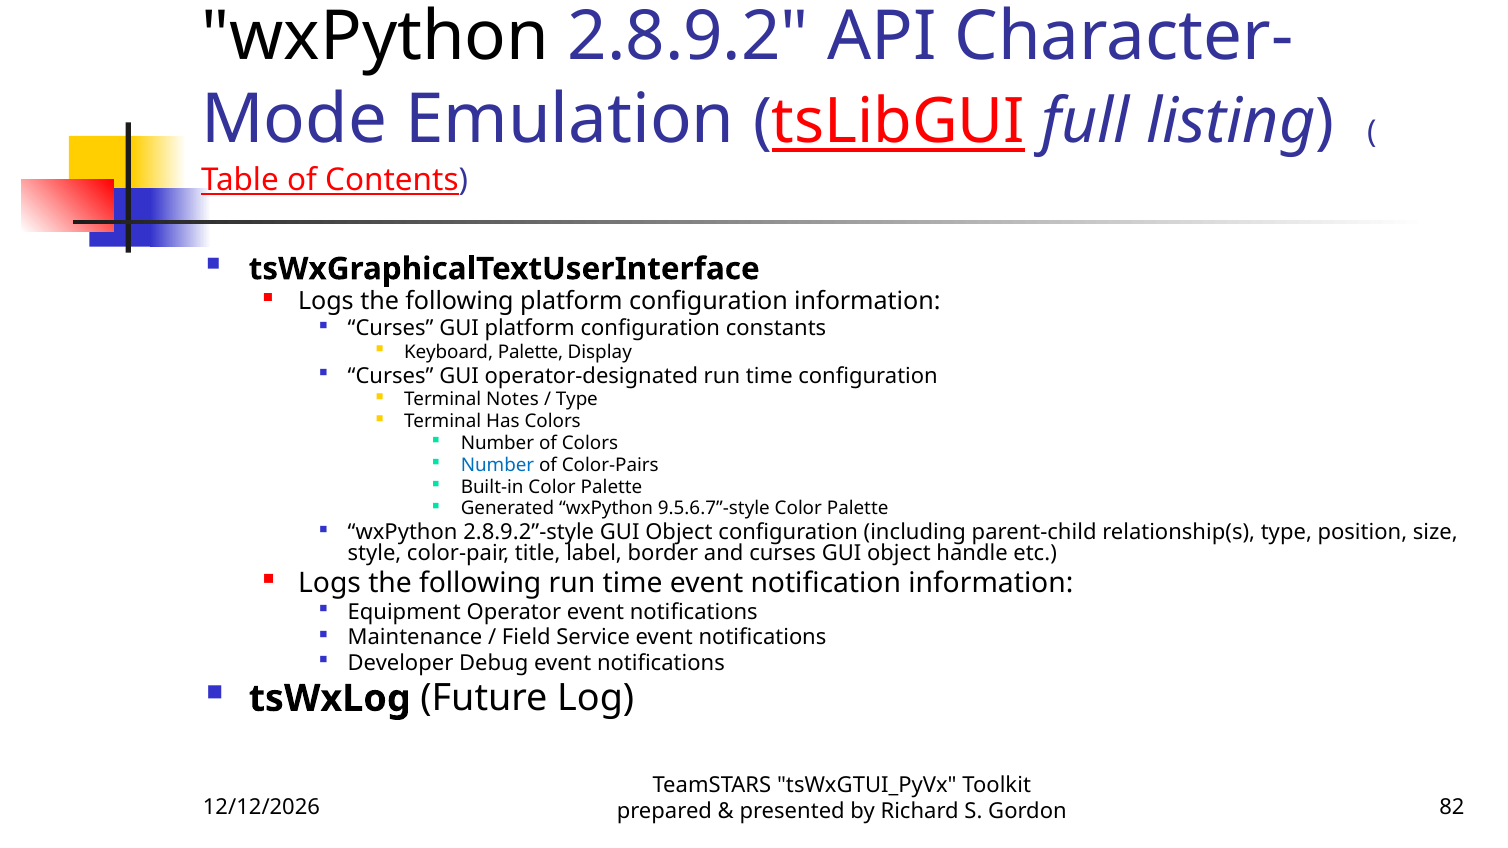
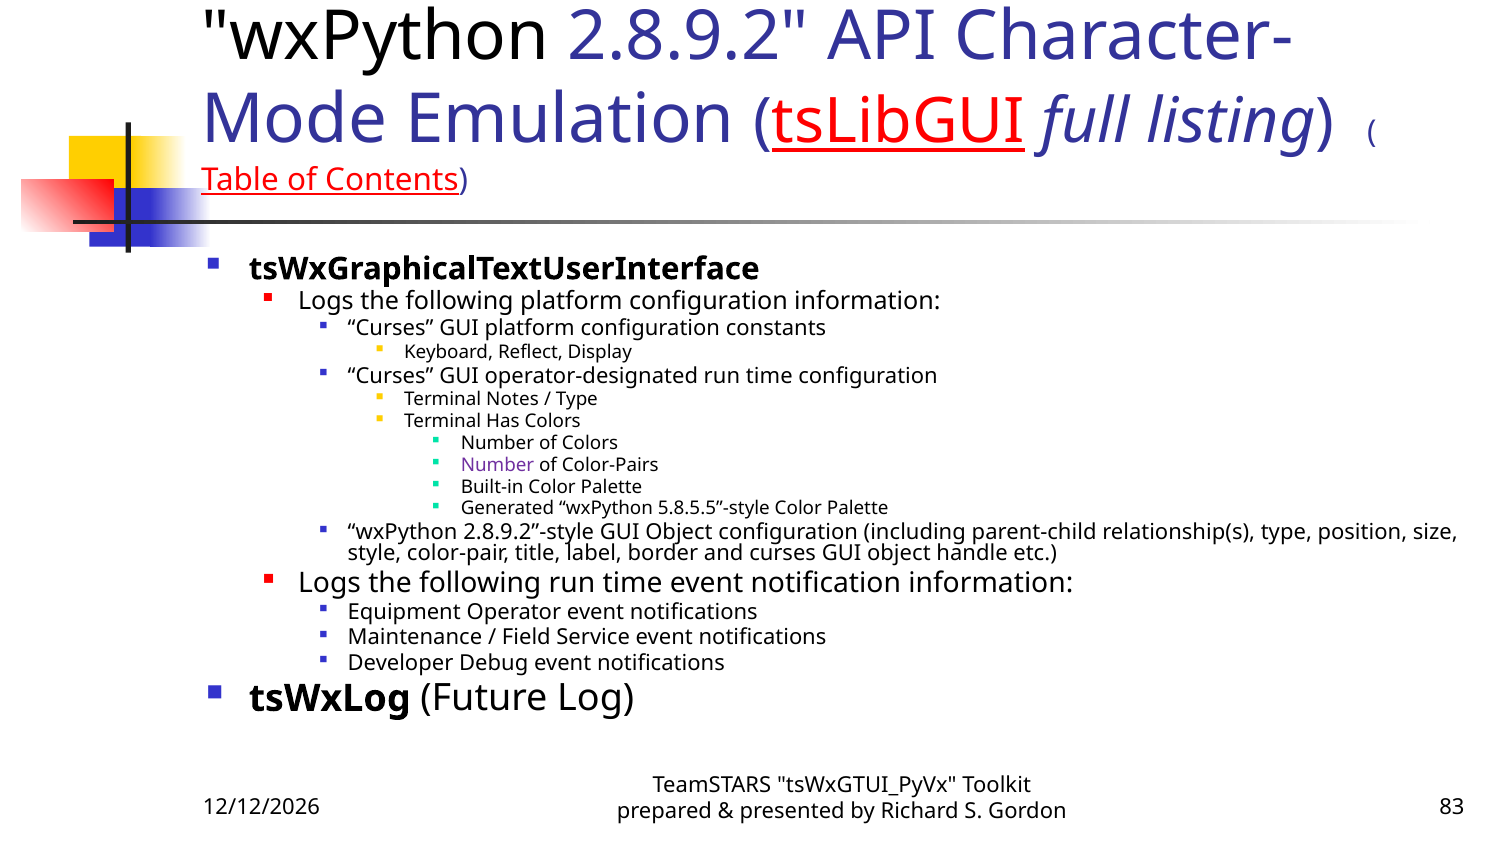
Keyboard Palette: Palette -> Reflect (530, 352)
Number colour: blue -> purple (497, 465)
9.5.6.7”-style: 9.5.6.7”-style -> 5.8.5.5”-style (714, 509)
82: 82 -> 83 (1452, 808)
